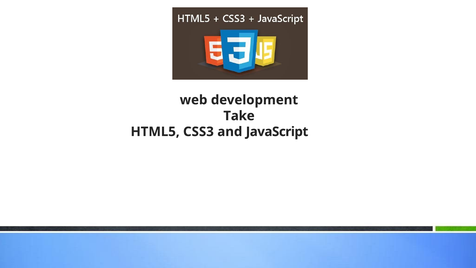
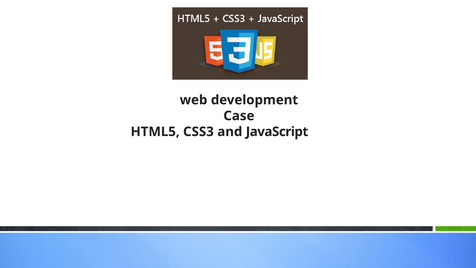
Take: Take -> Case (239, 116)
